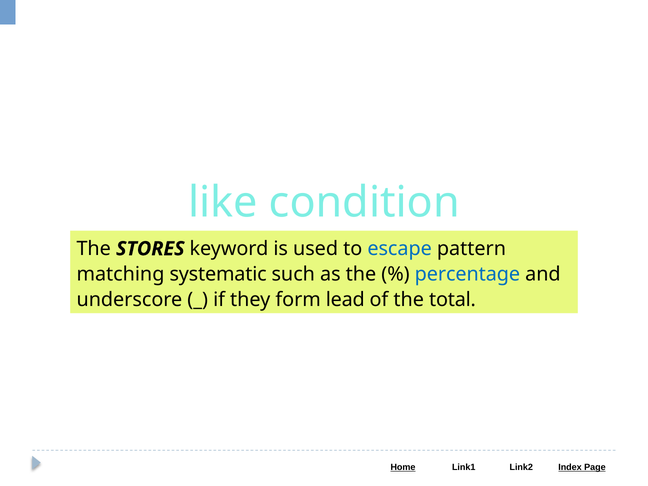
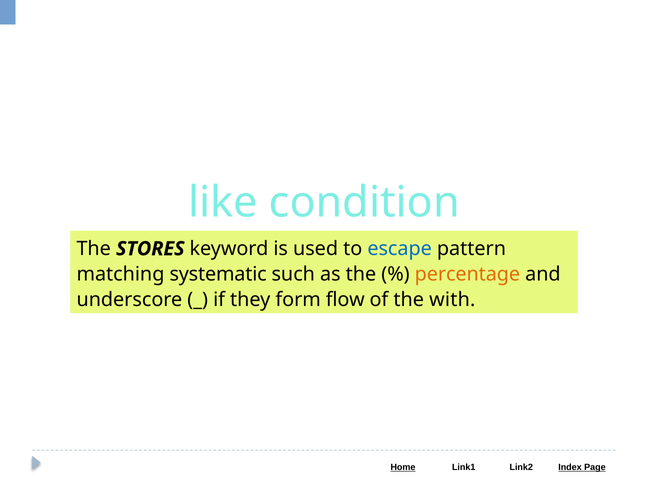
percentage colour: blue -> orange (467, 274)
lead: lead -> flow (345, 300)
total: total -> with (452, 300)
